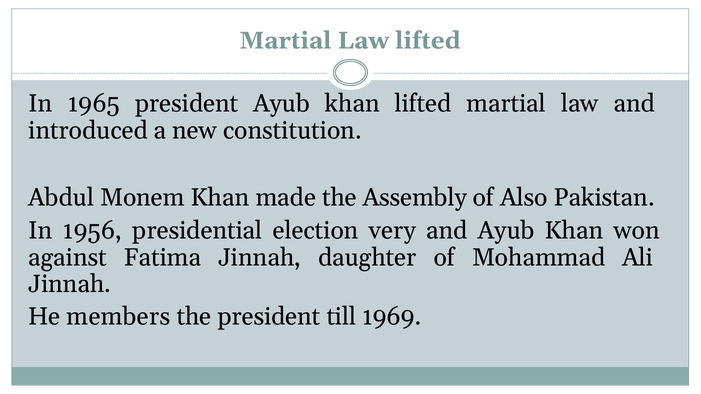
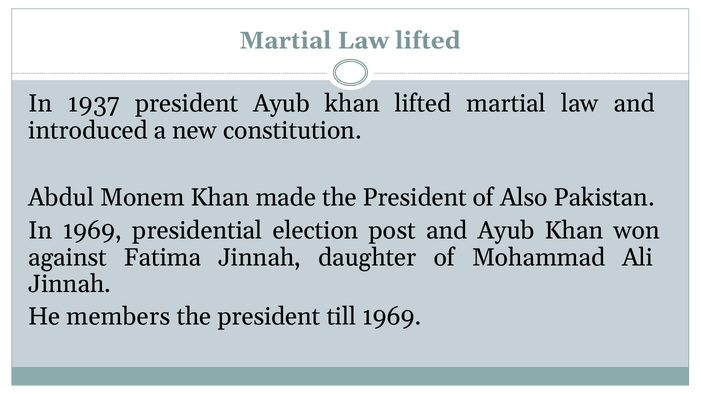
1965: 1965 -> 1937 (94, 104)
made the Assembly: Assembly -> President (415, 198)
In 1956: 1956 -> 1969 (92, 231)
very: very -> post (392, 231)
